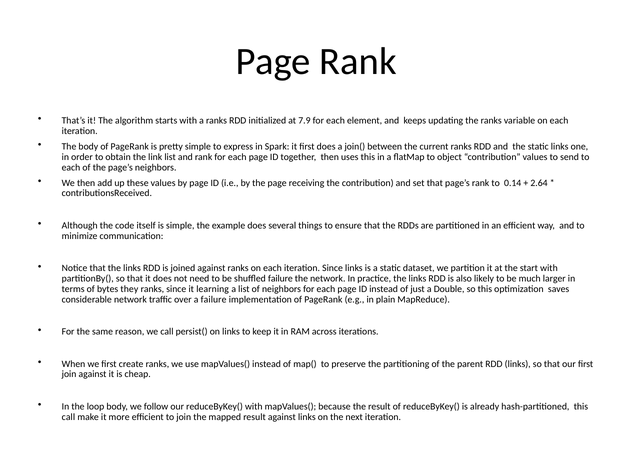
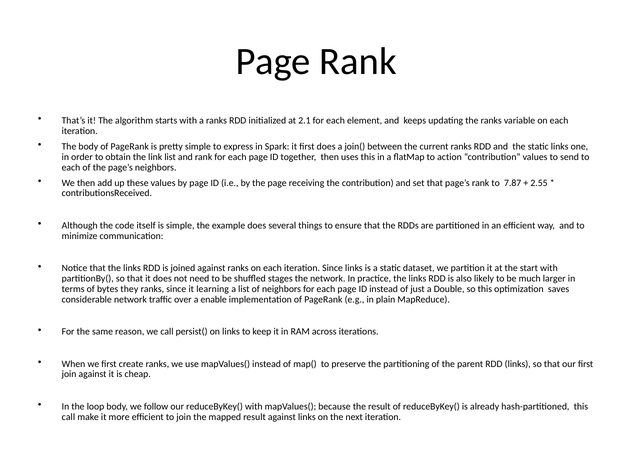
7.9: 7.9 -> 2.1 (304, 120)
object: object -> action (449, 157)
0.14: 0.14 -> 7.87 (513, 183)
2.64: 2.64 -> 2.55 (539, 183)
shuffled failure: failure -> stages (280, 278)
a failure: failure -> enable (214, 299)
